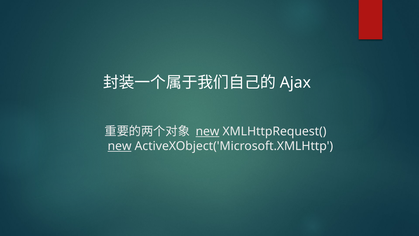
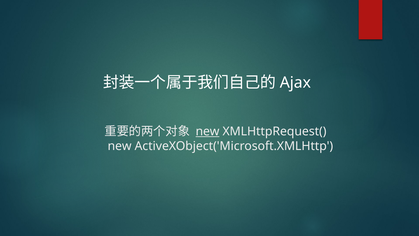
new underline: present -> none (120, 146)
